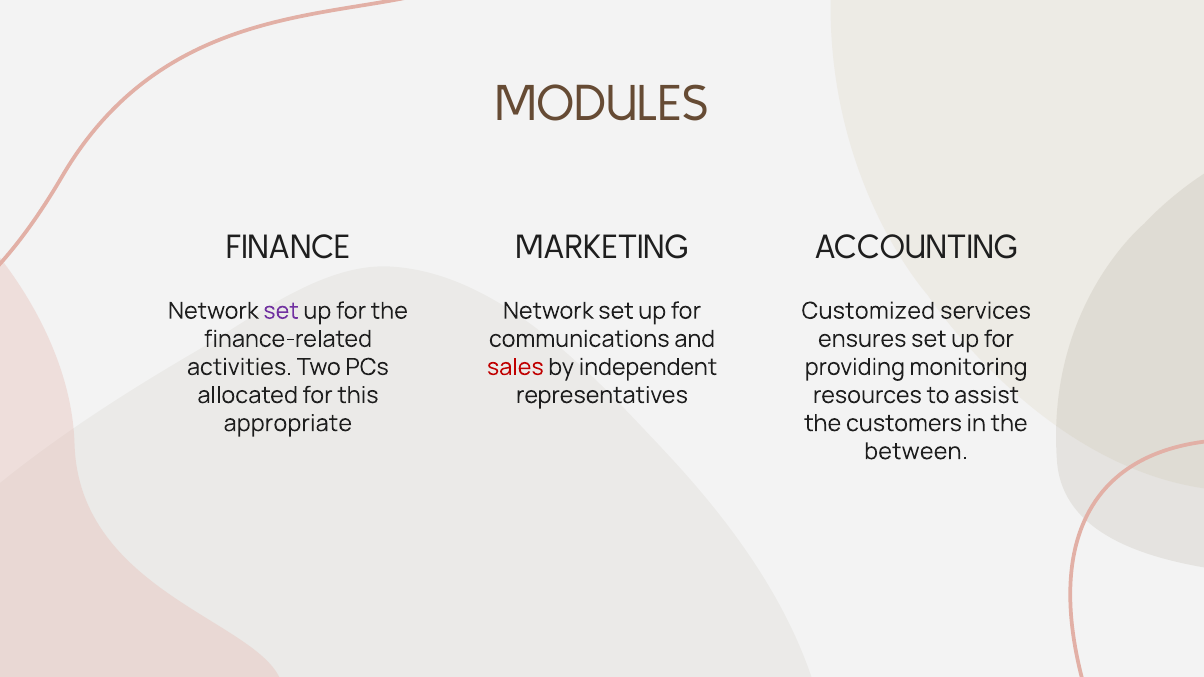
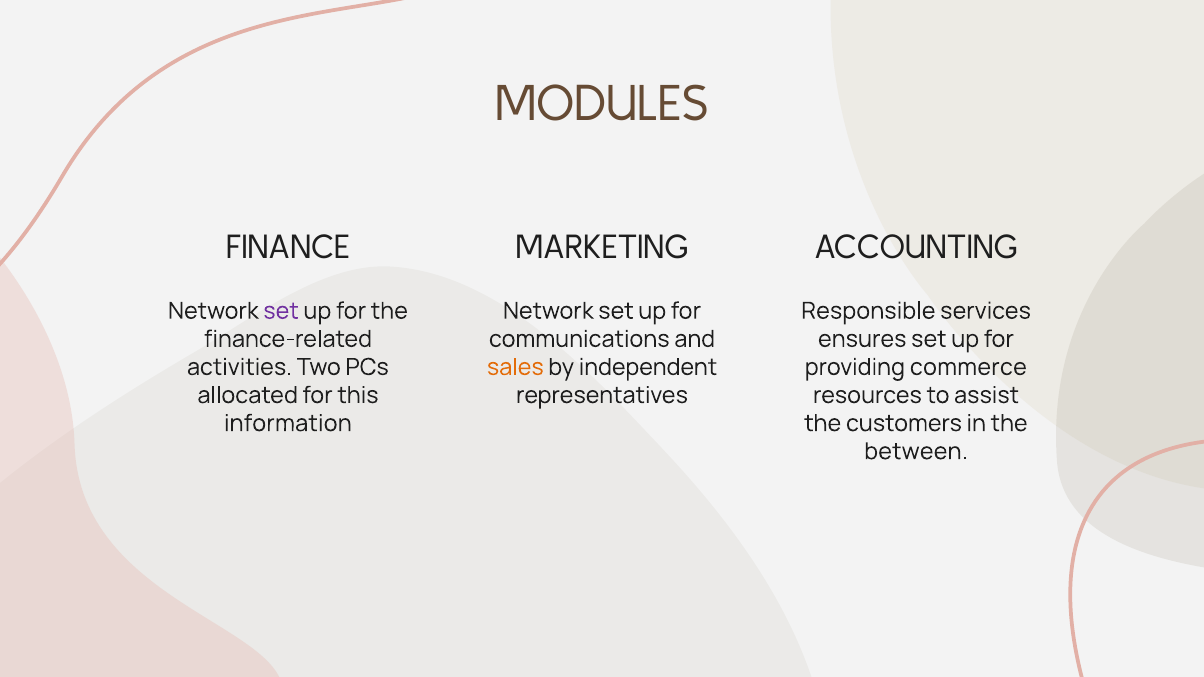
Customized: Customized -> Responsible (868, 311)
sales colour: red -> orange (515, 367)
monitoring: monitoring -> commerce (968, 367)
appropriate: appropriate -> information (288, 424)
